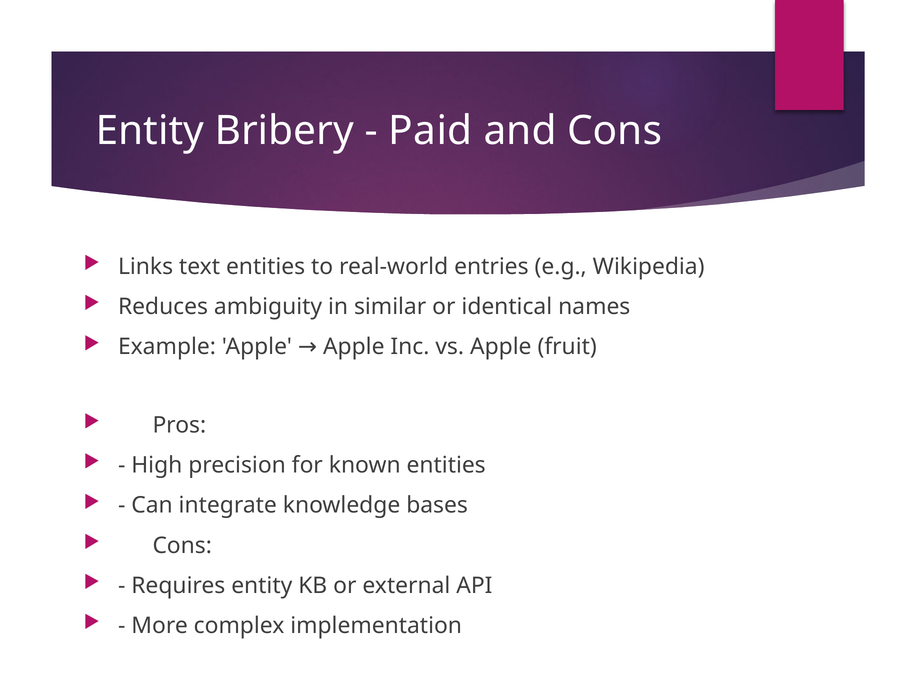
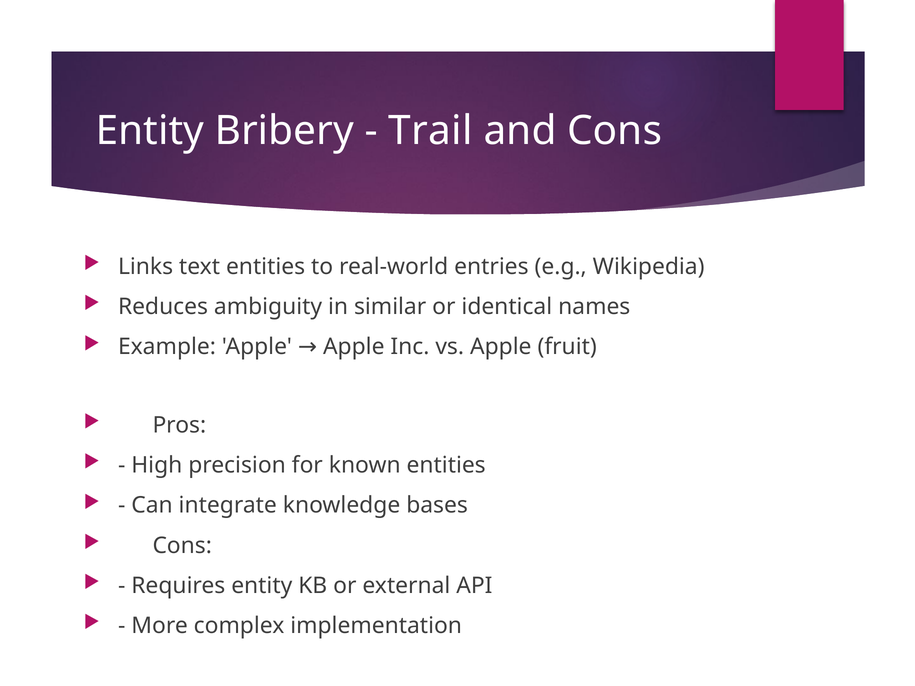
Paid: Paid -> Trail (430, 131)
